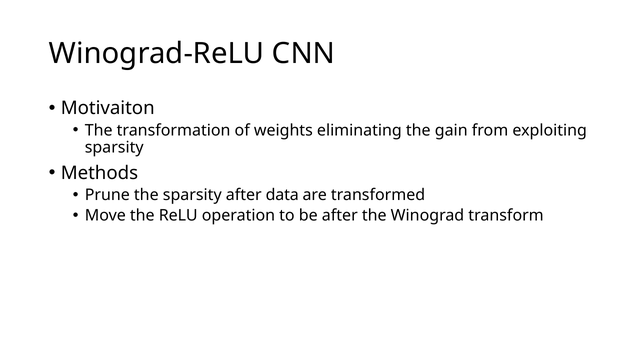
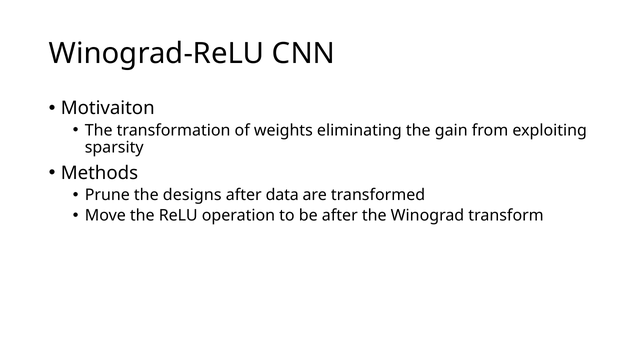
the sparsity: sparsity -> designs (192, 195)
